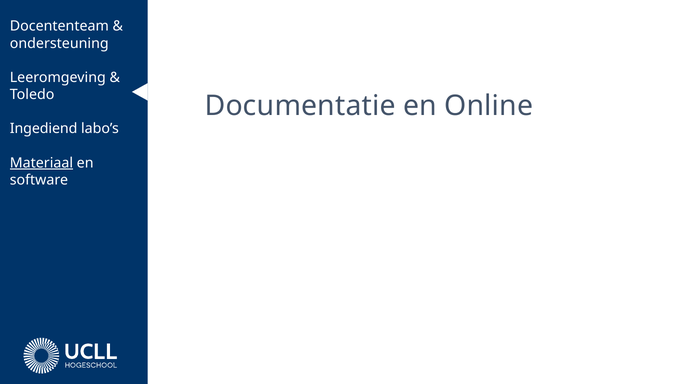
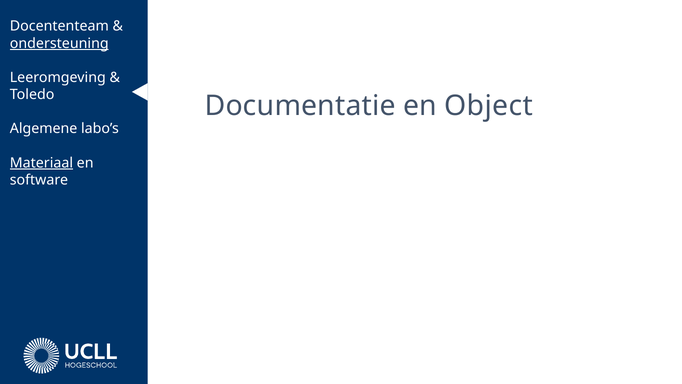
ondersteuning underline: none -> present (59, 43)
Online: Online -> Object (489, 106)
Ingediend: Ingediend -> Algemene (44, 129)
